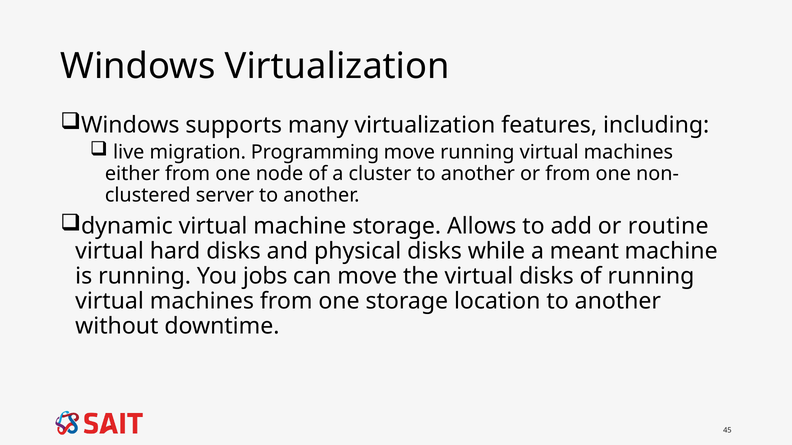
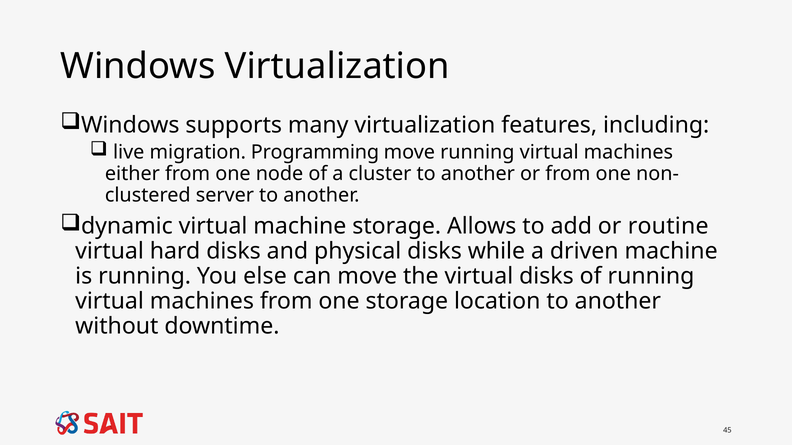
meant: meant -> driven (584, 252)
jobs: jobs -> else (265, 276)
